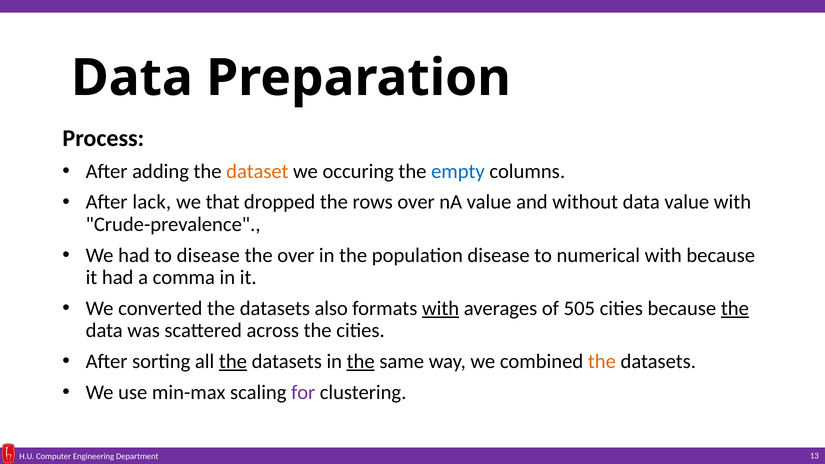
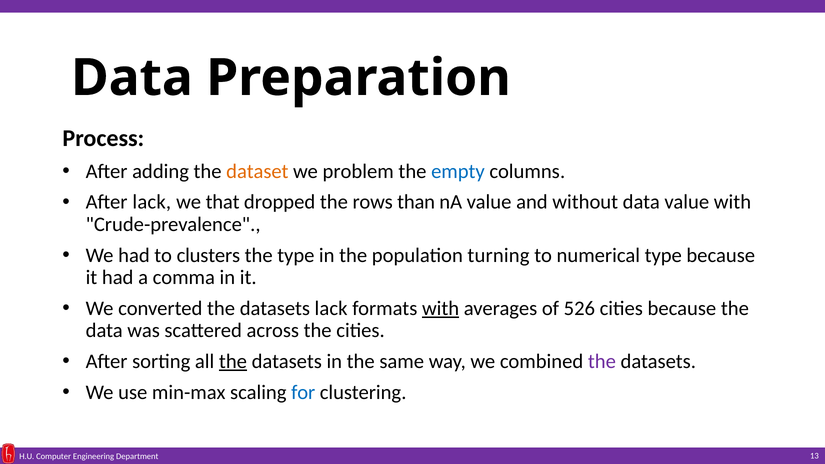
occuring: occuring -> problem (358, 171)
rows over: over -> than (416, 202)
to disease: disease -> clusters (208, 255)
the over: over -> type (296, 255)
population disease: disease -> turning (499, 255)
numerical with: with -> type (663, 255)
datasets also: also -> lack (331, 308)
505: 505 -> 526 (579, 308)
the underline: present -> none (735, 308)
the underline: present -> none (361, 361)
the colour: orange -> purple (602, 361)
for colour: purple -> blue (303, 392)
